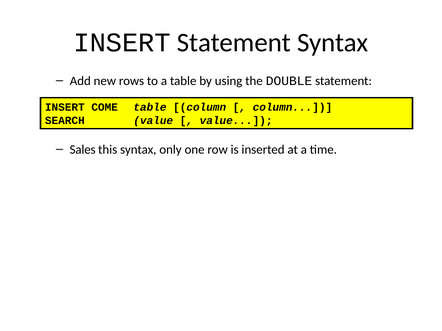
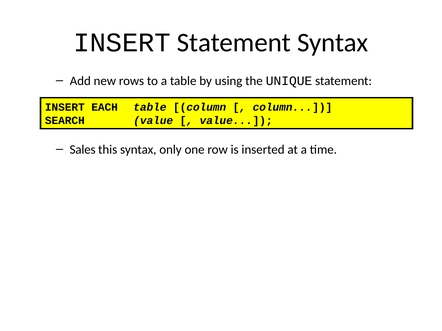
DOUBLE: DOUBLE -> UNIQUE (289, 81)
COME: COME -> EACH (105, 107)
